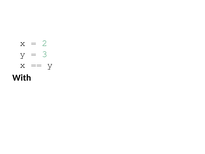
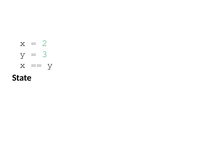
With: With -> State (22, 78)
